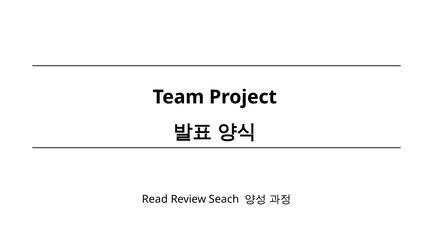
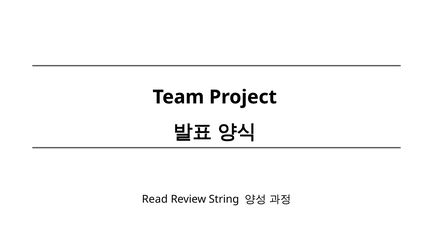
Seach: Seach -> String (224, 199)
